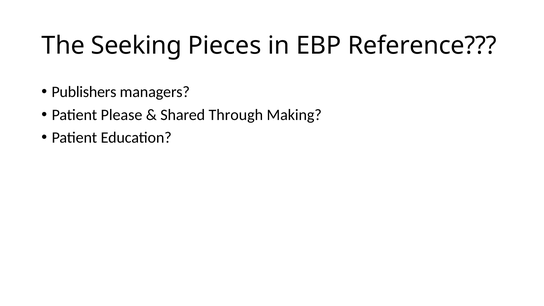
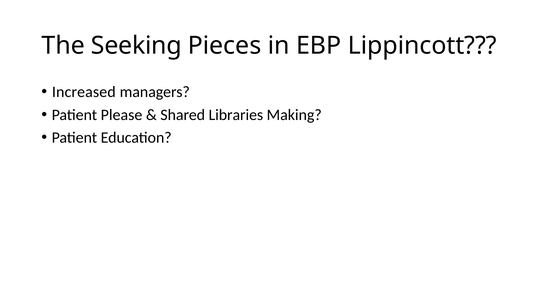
Reference: Reference -> Lippincott (422, 46)
Publishers: Publishers -> Increased (84, 92)
Through: Through -> Libraries (236, 115)
